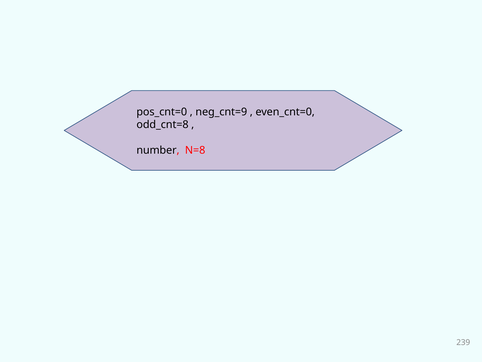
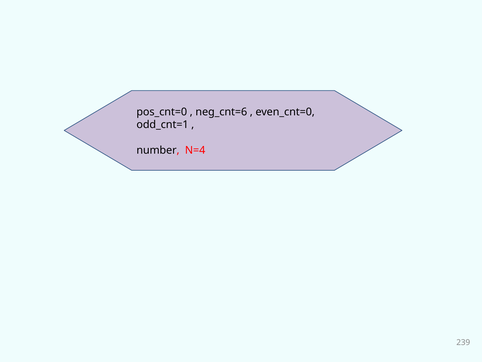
neg_cnt=9: neg_cnt=9 -> neg_cnt=6 (221, 112)
odd_cnt=8: odd_cnt=8 -> odd_cnt=1 (163, 125)
N=8: N=8 -> N=4 (195, 150)
